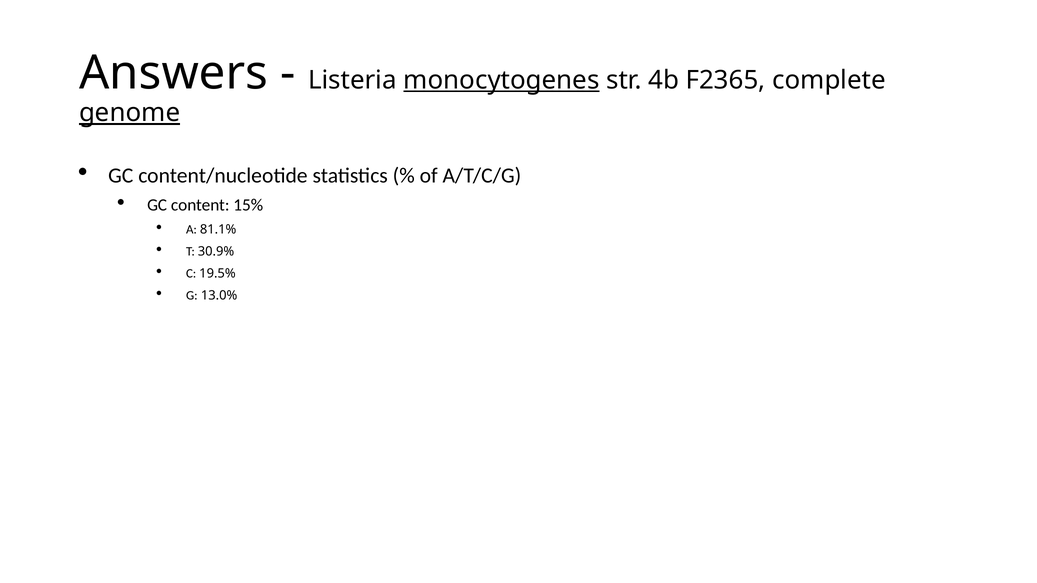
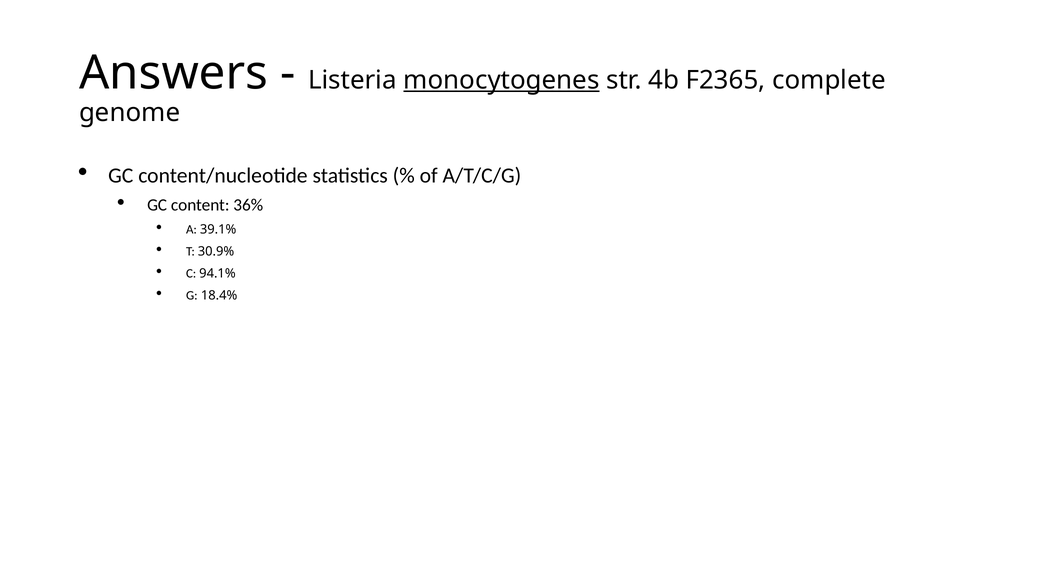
genome underline: present -> none (130, 113)
15%: 15% -> 36% (248, 205)
81.1%: 81.1% -> 39.1% (218, 230)
19.5%: 19.5% -> 94.1% (217, 274)
13.0%: 13.0% -> 18.4% (219, 296)
